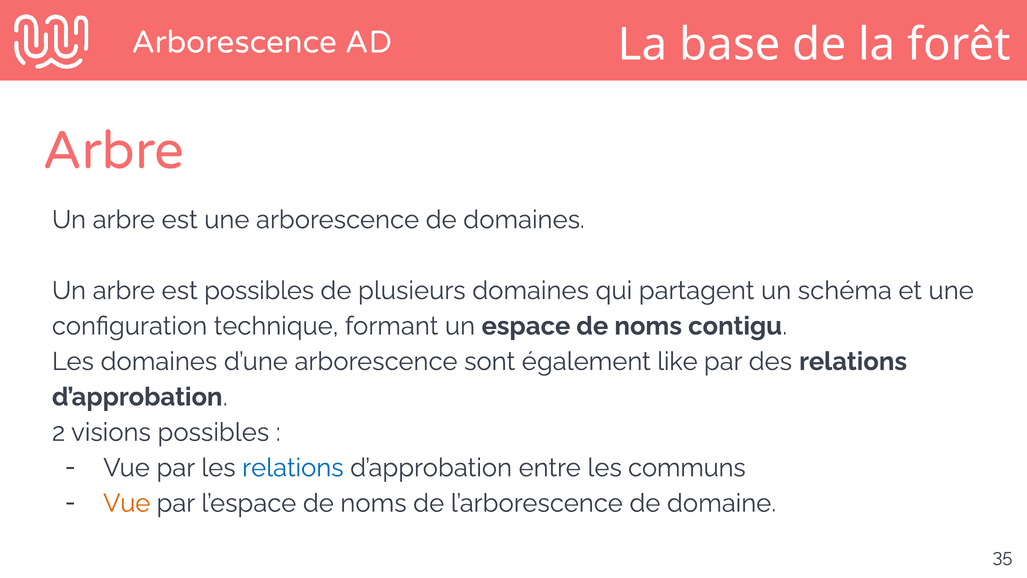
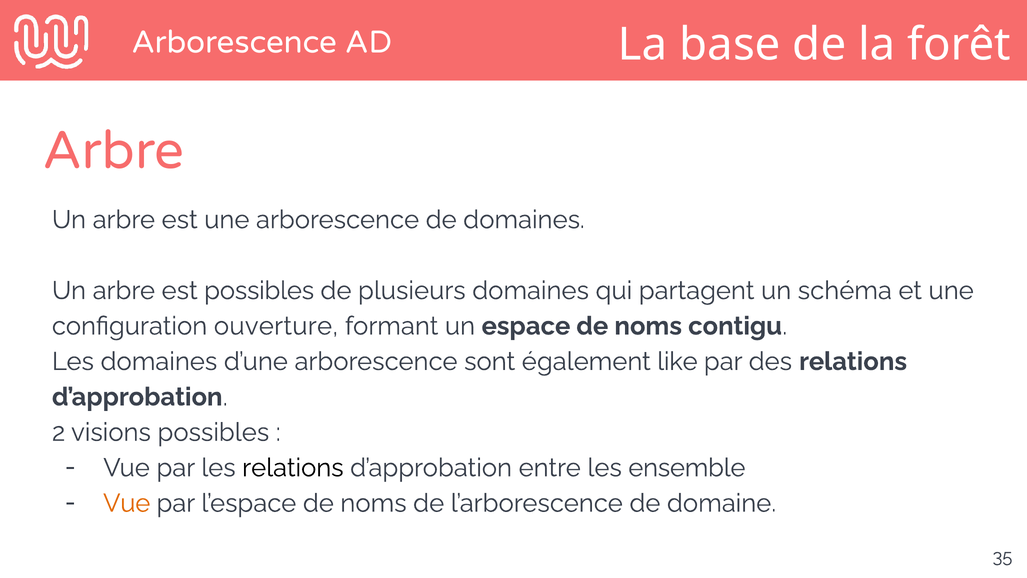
technique: technique -> ouverture (276, 326)
relations colour: blue -> black (293, 468)
communs: communs -> ensemble (687, 468)
